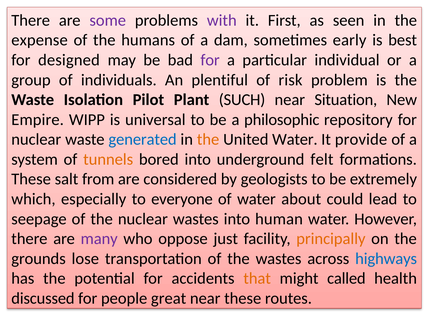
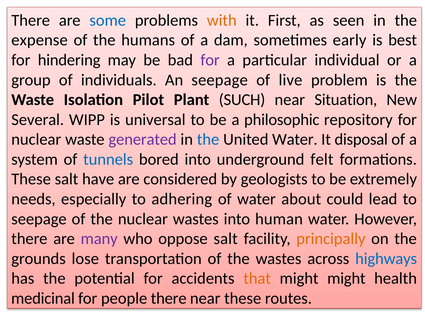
some colour: purple -> blue (108, 20)
with colour: purple -> orange (222, 20)
designed: designed -> hindering (69, 60)
An plentiful: plentiful -> seepage (220, 80)
risk: risk -> live (290, 80)
Empire: Empire -> Several (38, 120)
generated colour: blue -> purple (143, 139)
the colour: orange -> blue (208, 139)
provide: provide -> disposal (361, 139)
tunnels colour: orange -> blue (108, 159)
from: from -> have (98, 179)
which: which -> needs (33, 199)
everyone: everyone -> adhering (182, 199)
oppose just: just -> salt (226, 239)
might called: called -> might (346, 278)
discussed: discussed -> medicinal (43, 298)
people great: great -> there (169, 298)
